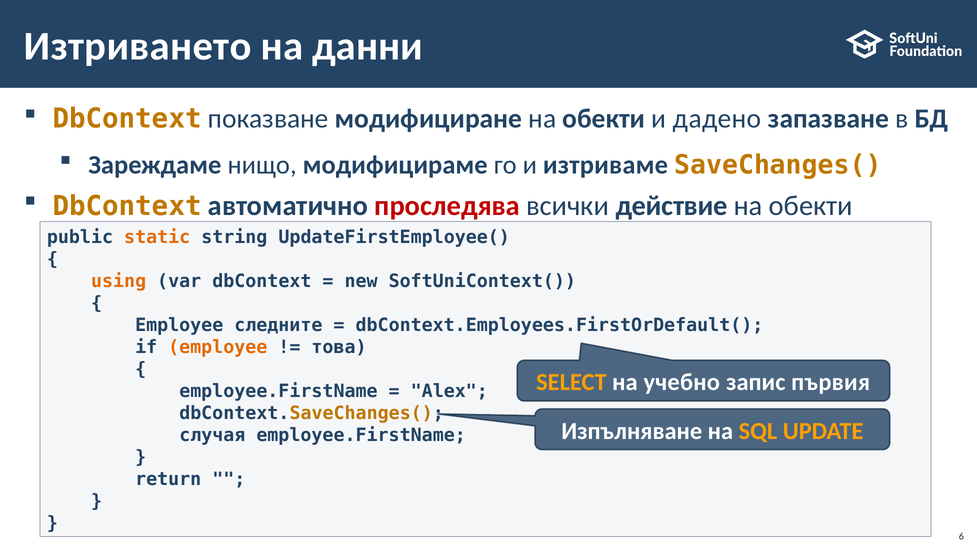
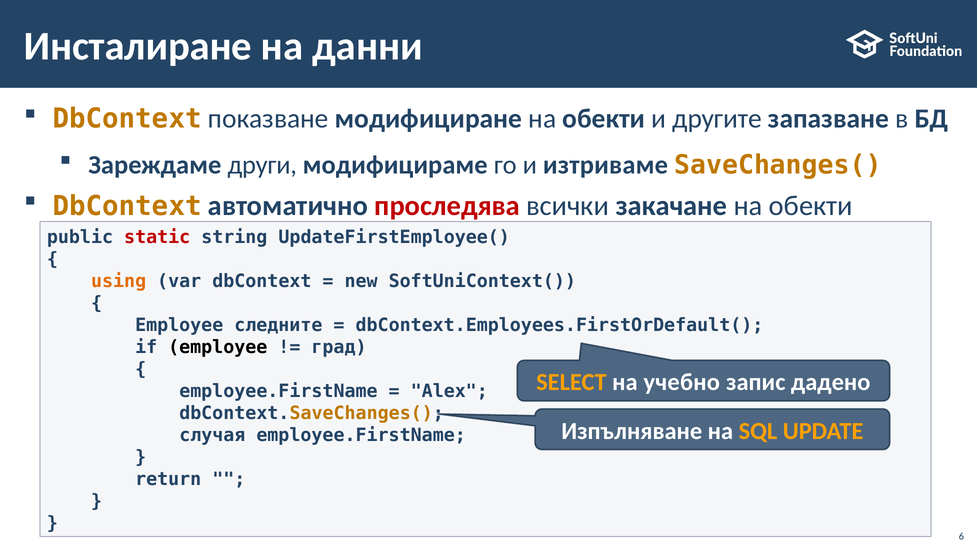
Изтриването: Изтриването -> Инсталиране (138, 46)
дадено: дадено -> другите (717, 119)
нищо: нищо -> други (262, 165)
действие: действие -> закачане (671, 206)
static colour: orange -> red (157, 237)
employee colour: orange -> black (218, 347)
това: това -> град (339, 347)
първия: първия -> дадено (831, 382)
